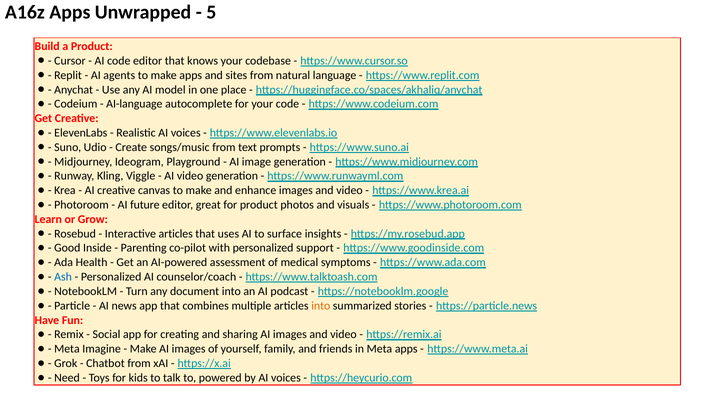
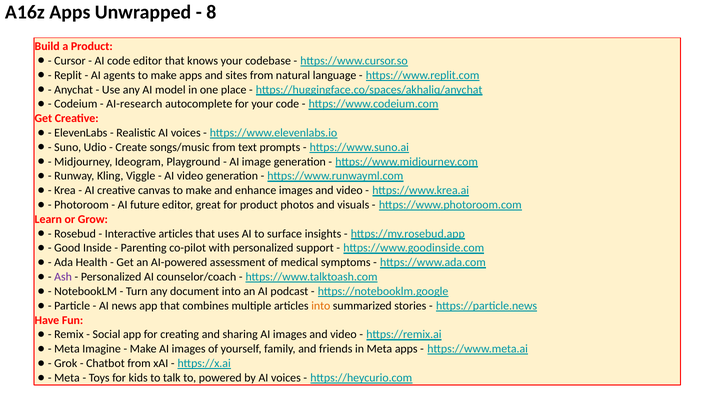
5: 5 -> 8 (211, 12)
AI-language: AI-language -> AI-research (134, 104)
Ash colour: blue -> purple (63, 277)
Need: Need -> Meta (67, 378)
